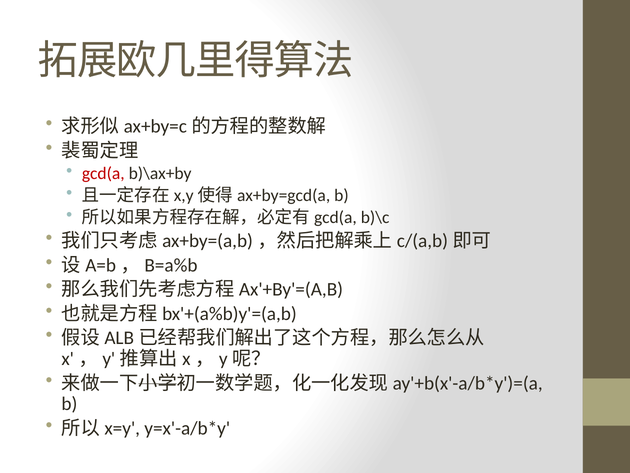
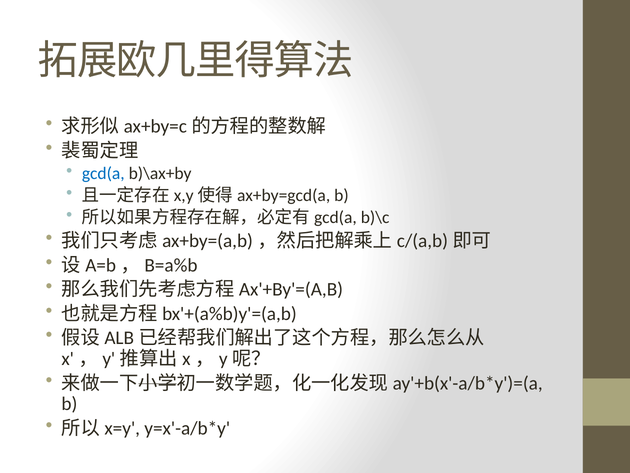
gcd(a colour: red -> blue (103, 173)
